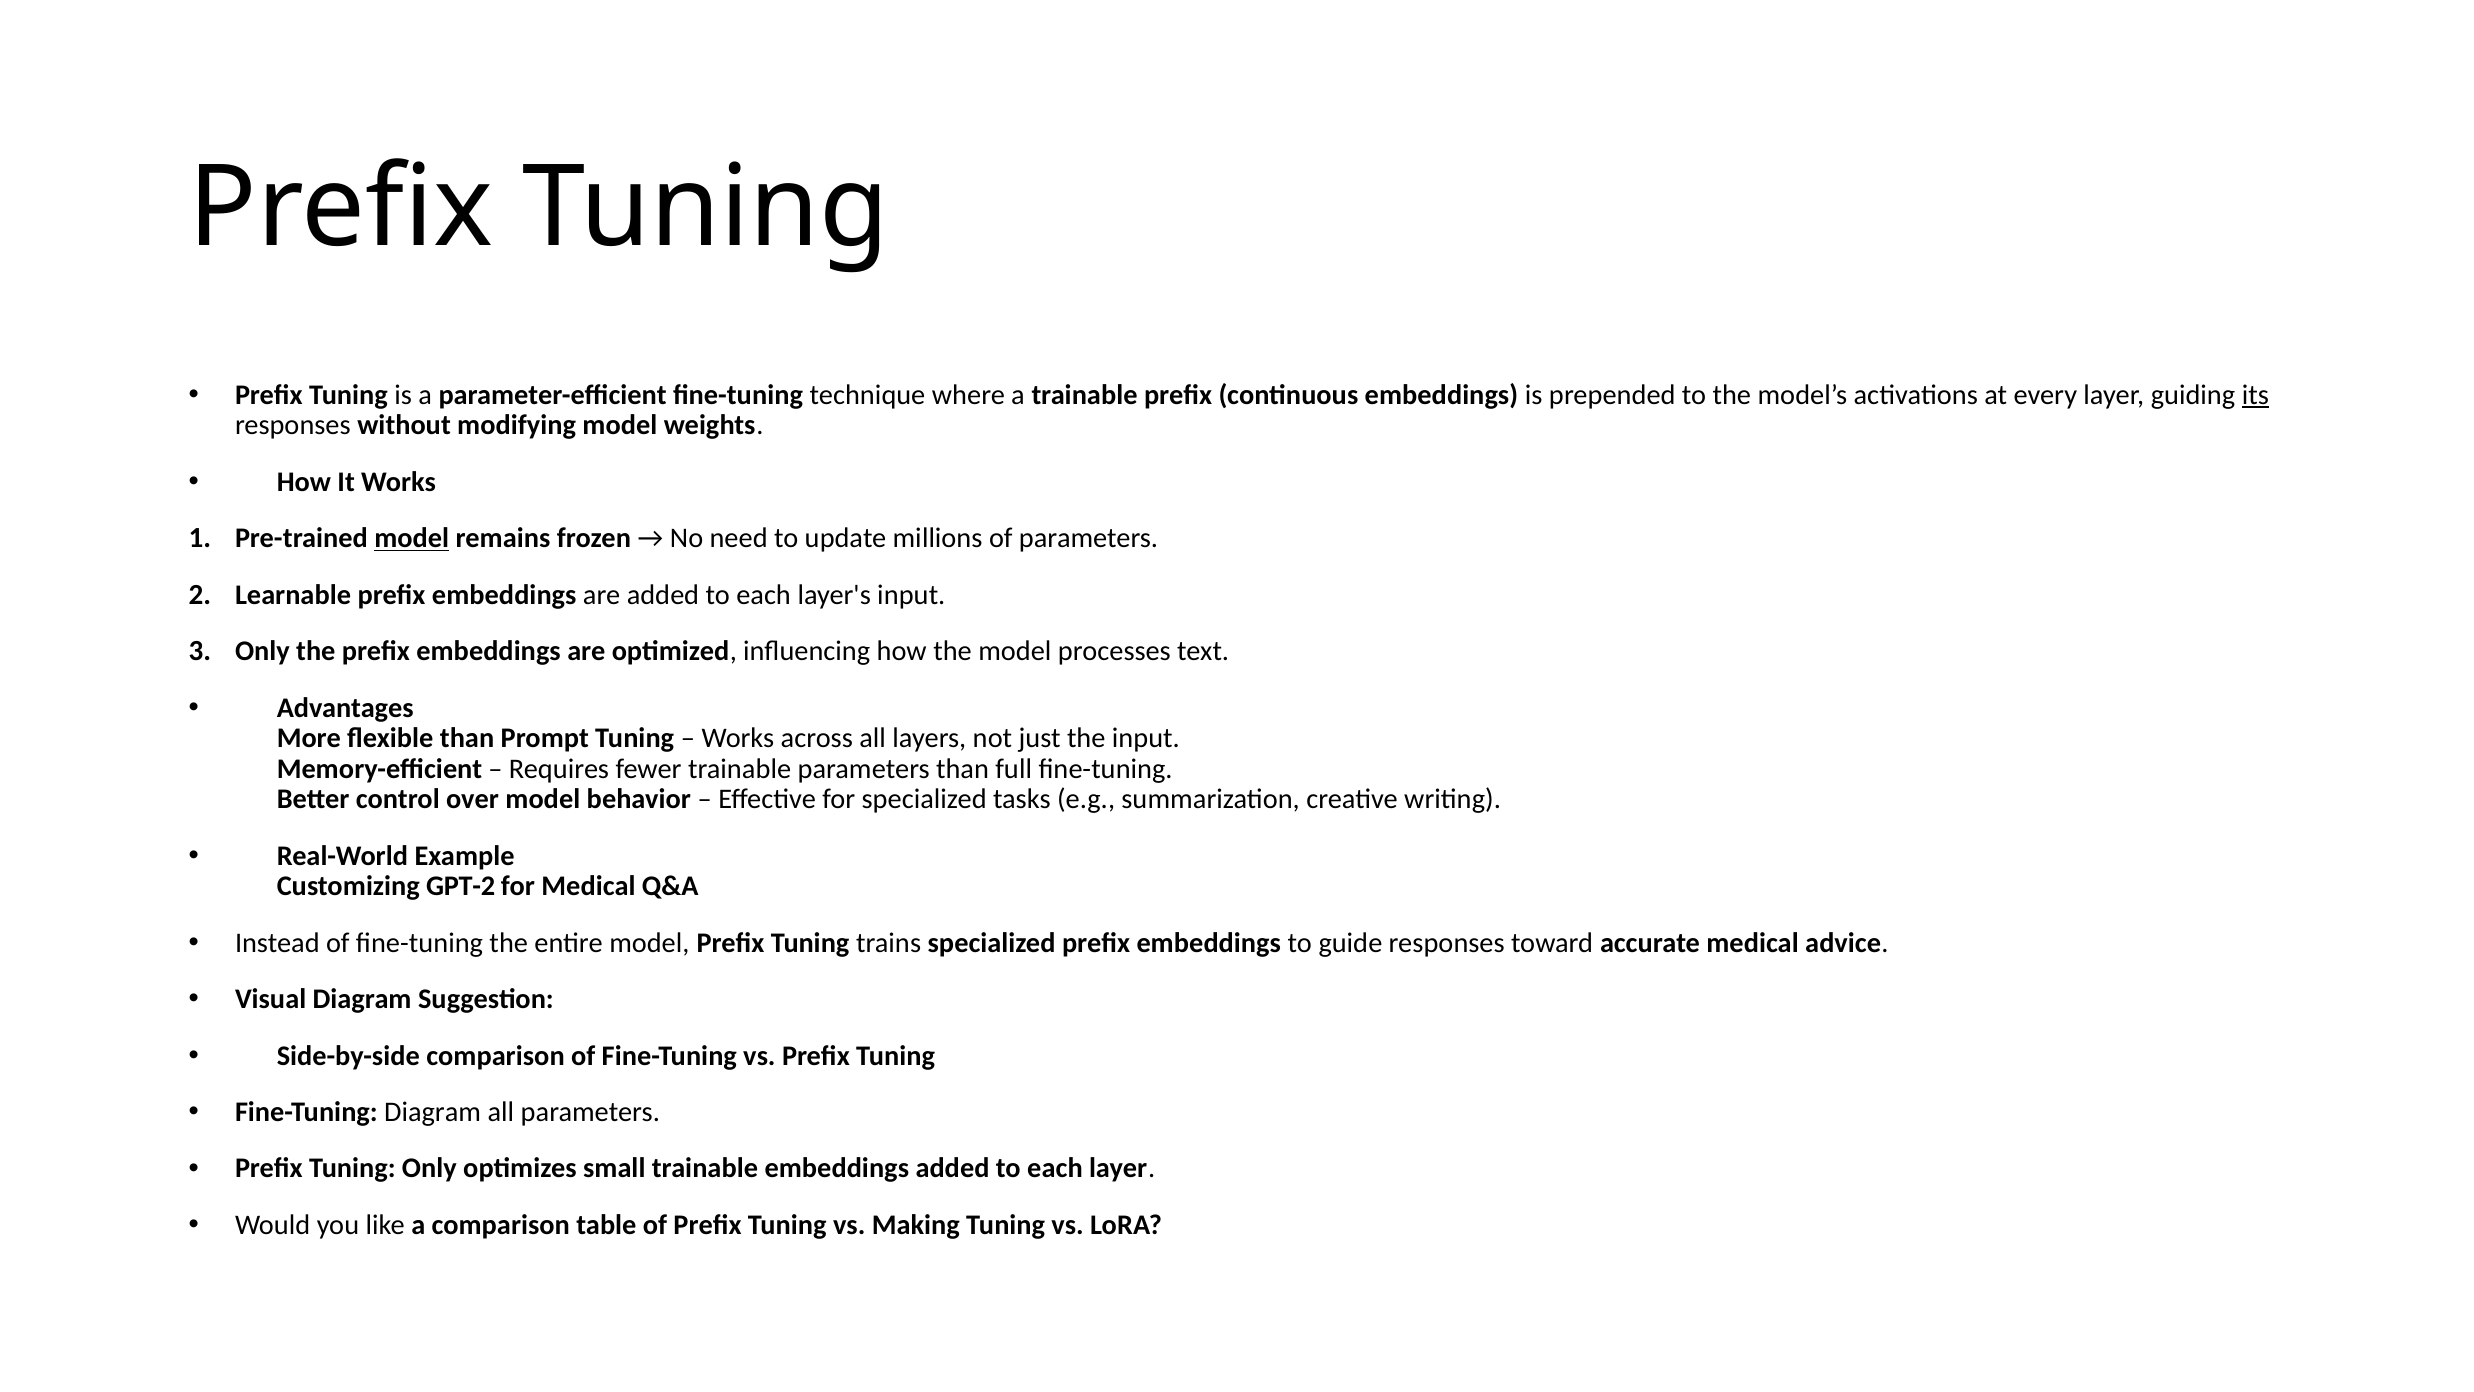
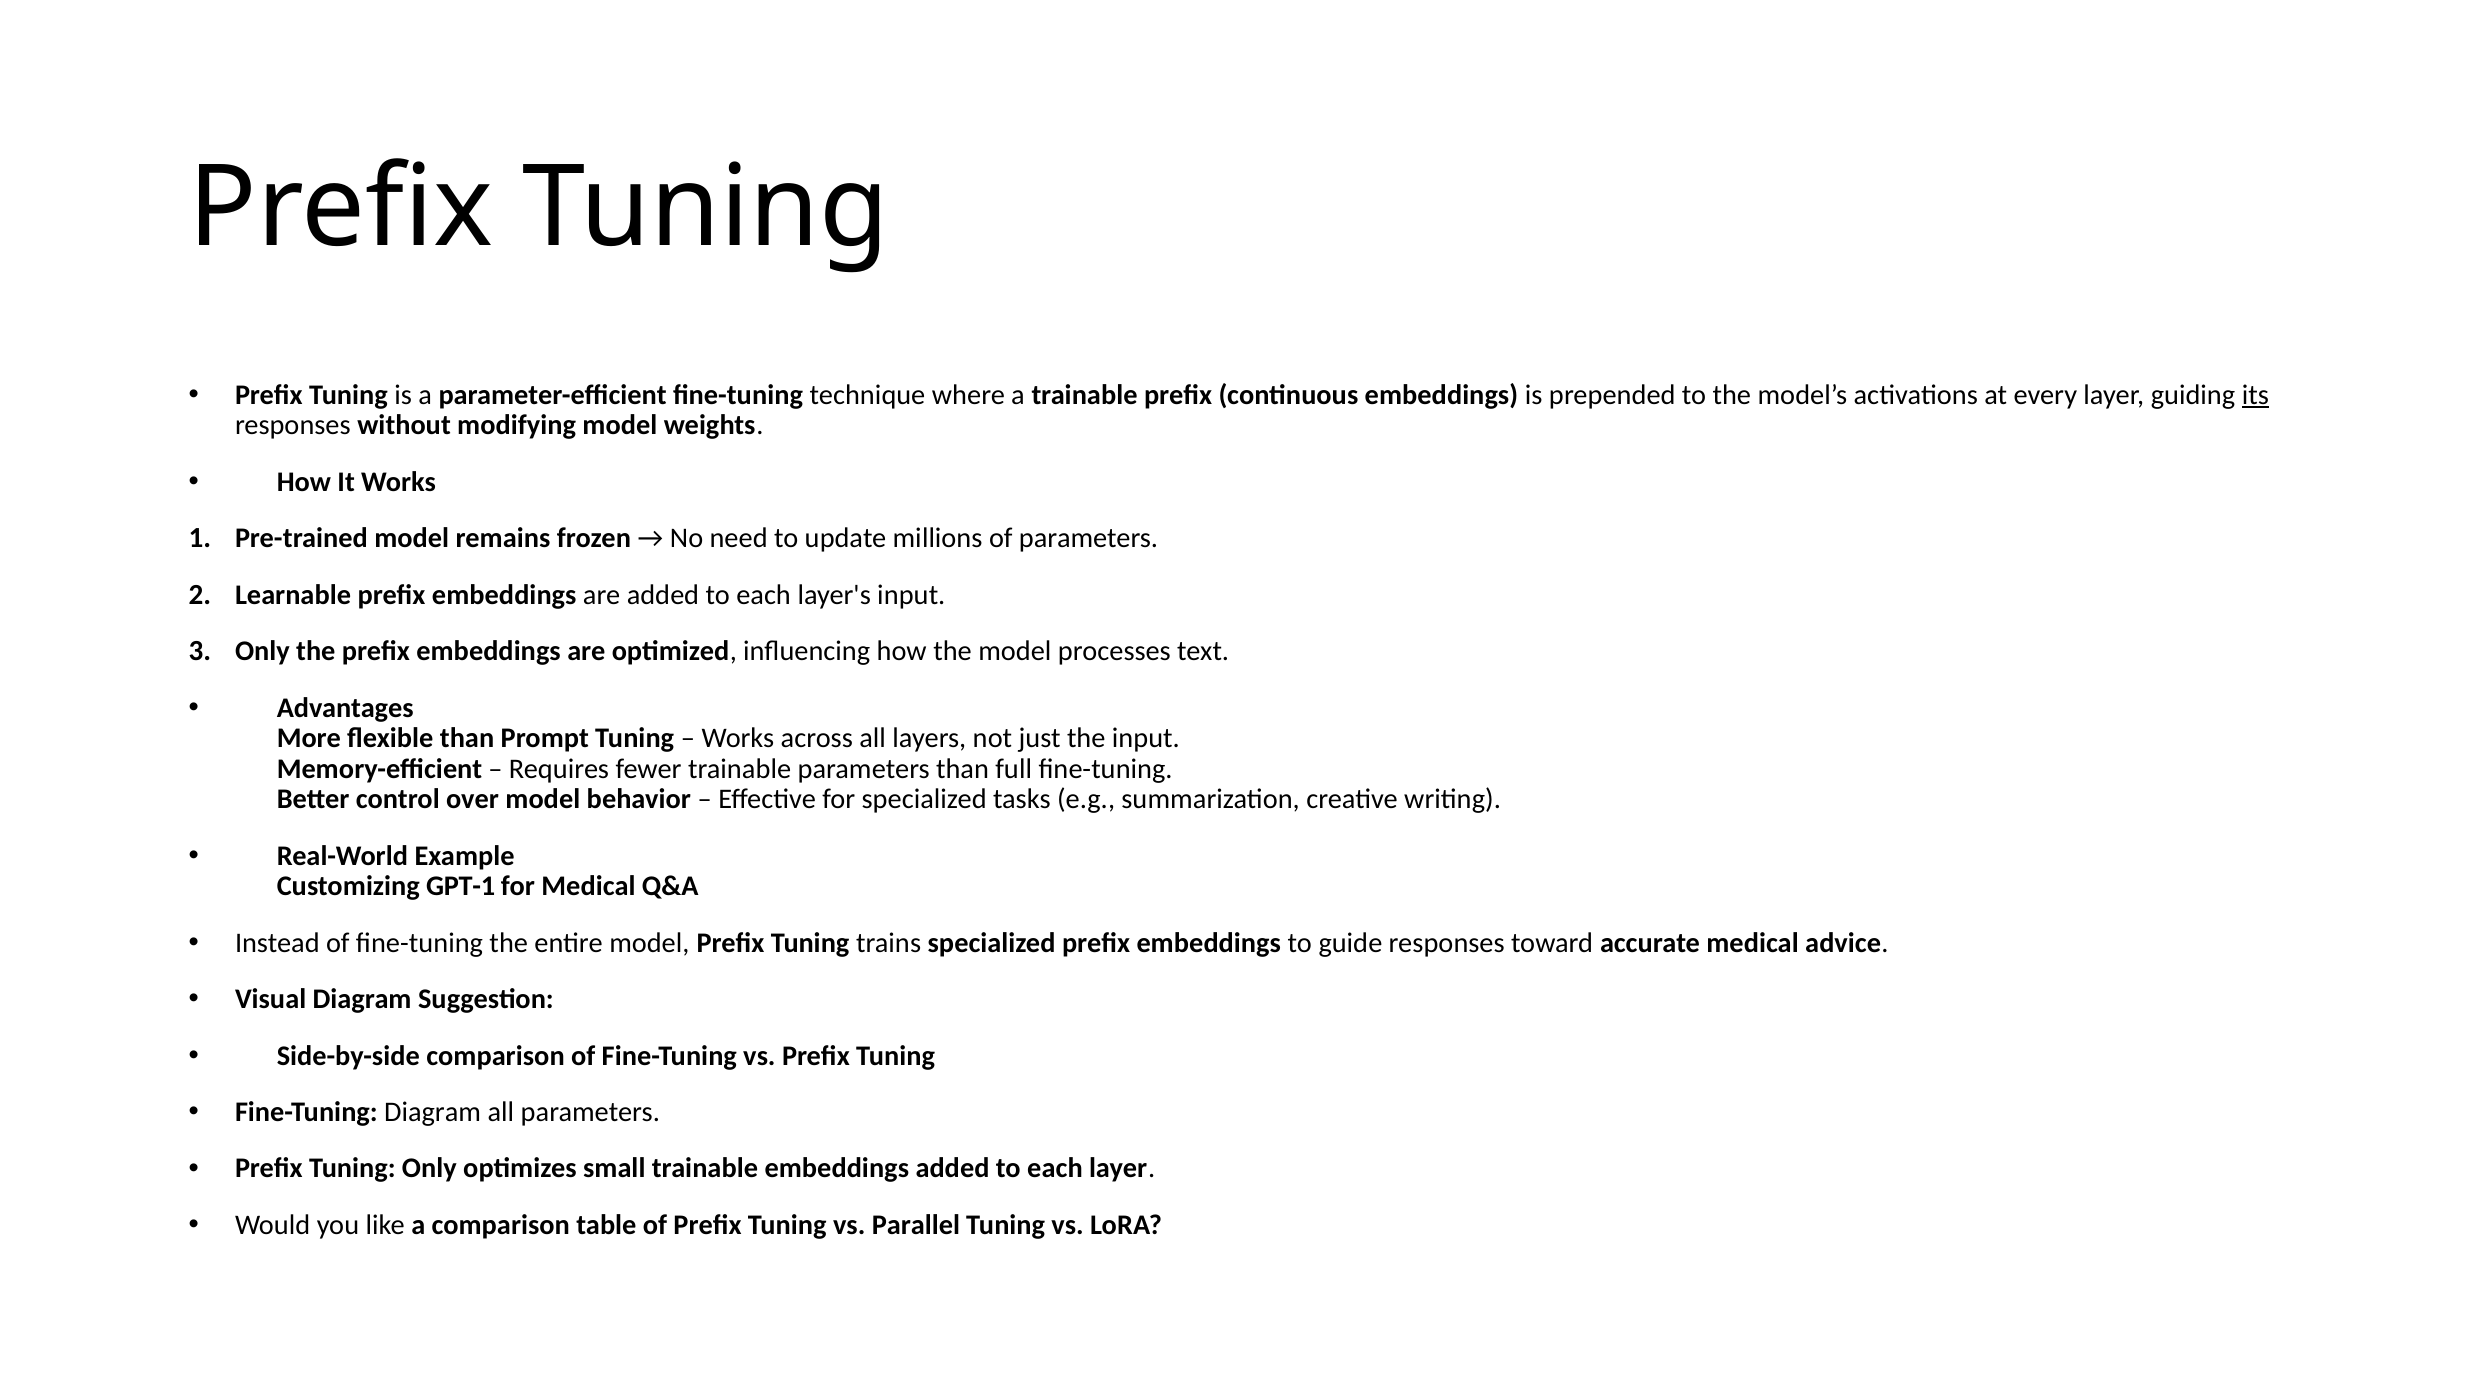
model underline: present -> none (412, 538)
GPT-2: GPT-2 -> GPT-1 (461, 886)
Making: Making -> Parallel (916, 1225)
